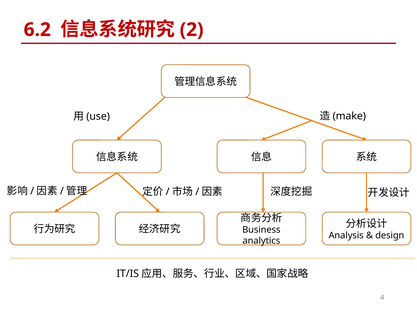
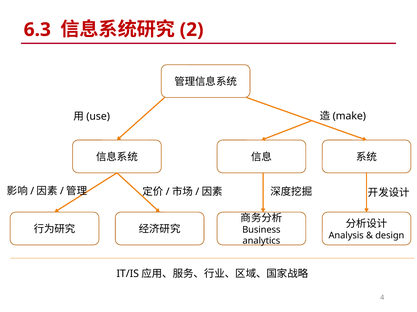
6.2: 6.2 -> 6.3 (37, 30)
